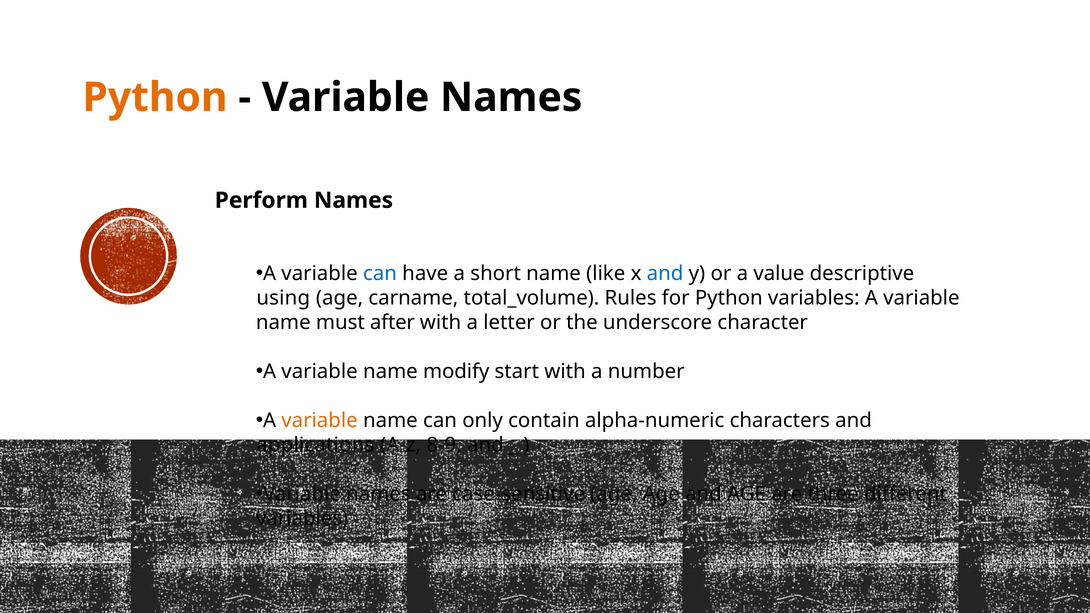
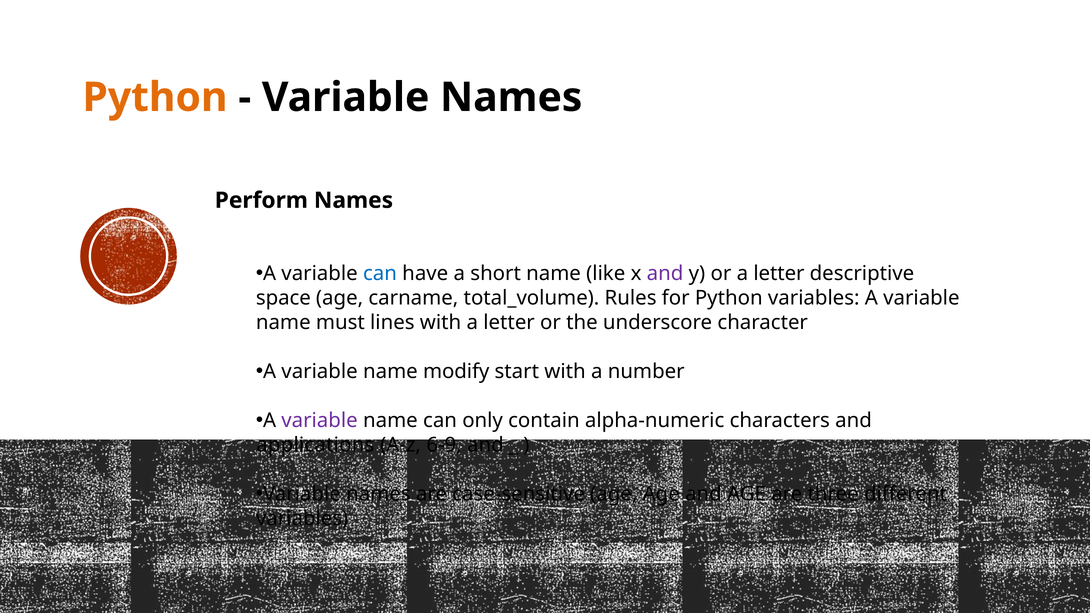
and colour: blue -> purple (665, 274)
or a value: value -> letter (779, 274)
using: using -> space (283, 298)
after: after -> lines (392, 323)
variable colour: orange -> purple (319, 421)
8-9: 8-9 -> 6-9 (444, 445)
